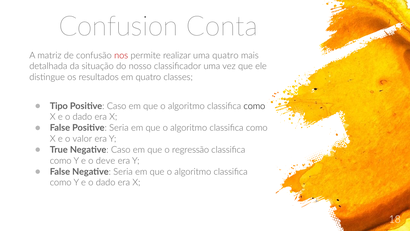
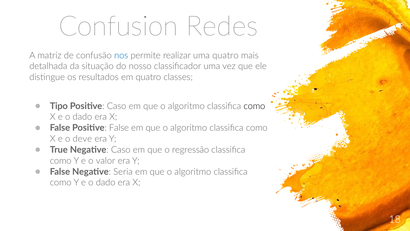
Conta: Conta -> Redes (222, 26)
nos colour: red -> blue (121, 55)
Positive Seria: Seria -> False (119, 128)
valor: valor -> deve (82, 139)
deve: deve -> valor (106, 160)
